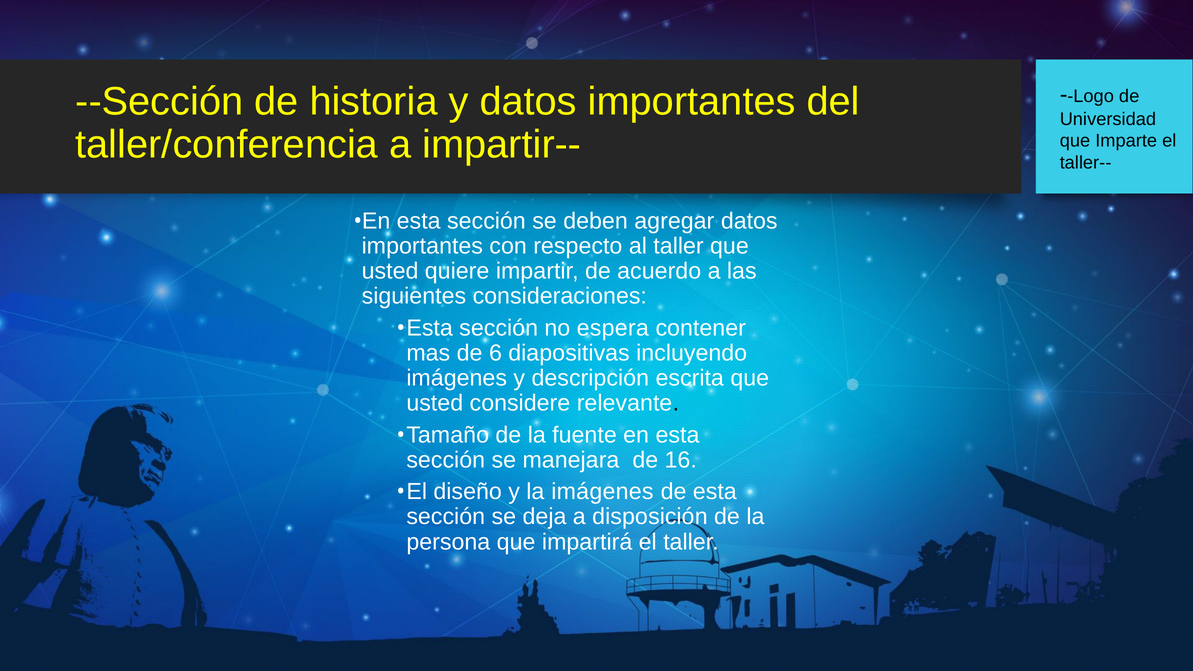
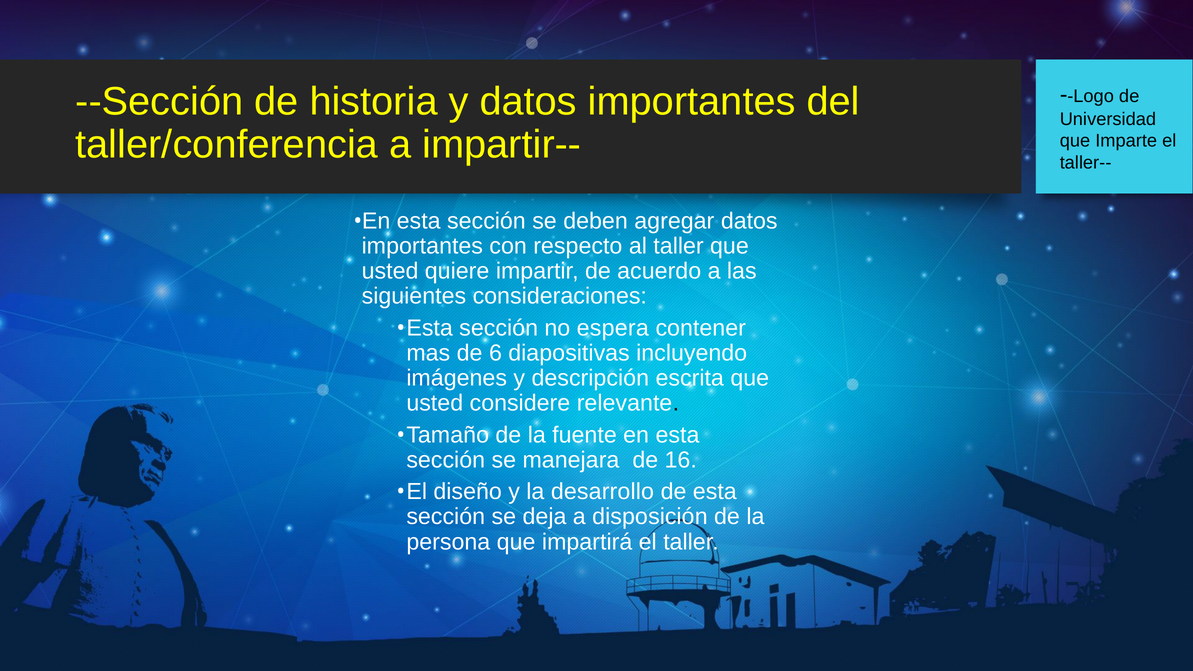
la imágenes: imágenes -> desarrollo (602, 492)
